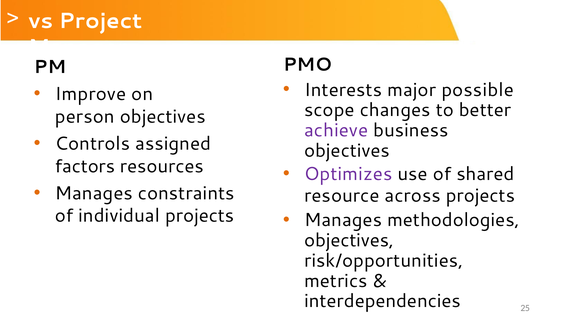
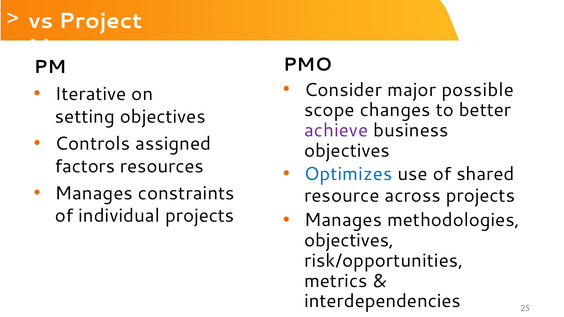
Interests: Interests -> Consider (343, 90)
Improve: Improve -> Iterative (91, 94)
person: person -> setting (85, 117)
Optimizes colour: purple -> blue (348, 174)
